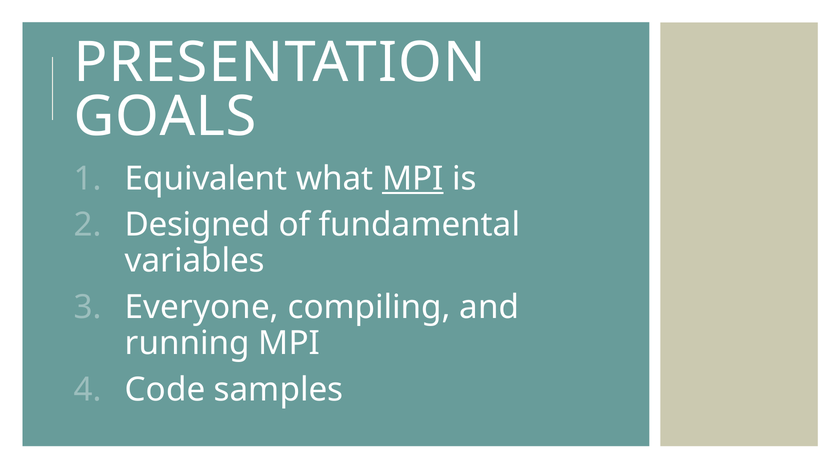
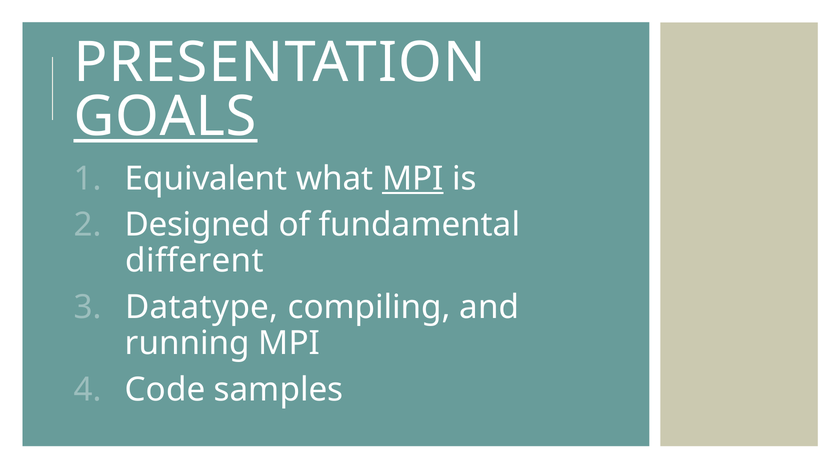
GOALS underline: none -> present (165, 117)
variables: variables -> different (195, 261)
Everyone: Everyone -> Datatype (202, 307)
